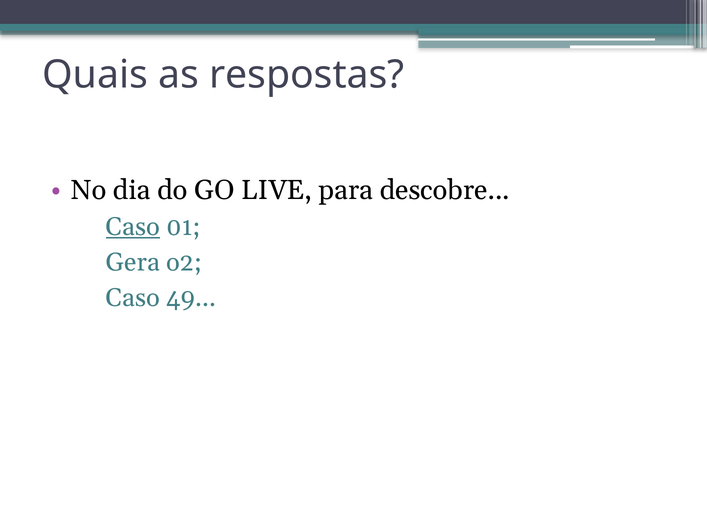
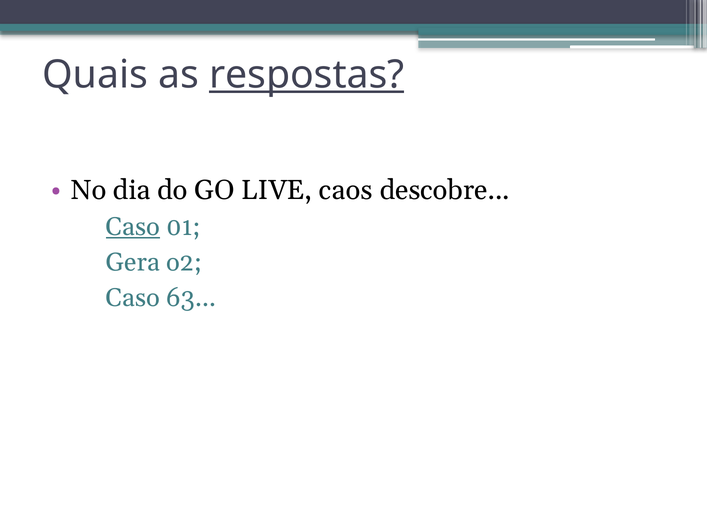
respostas underline: none -> present (307, 75)
para: para -> caos (346, 190)
49: 49 -> 63 (191, 298)
